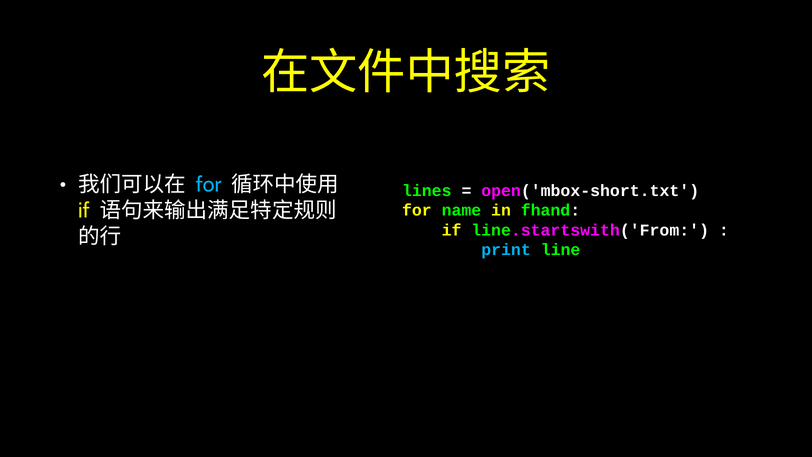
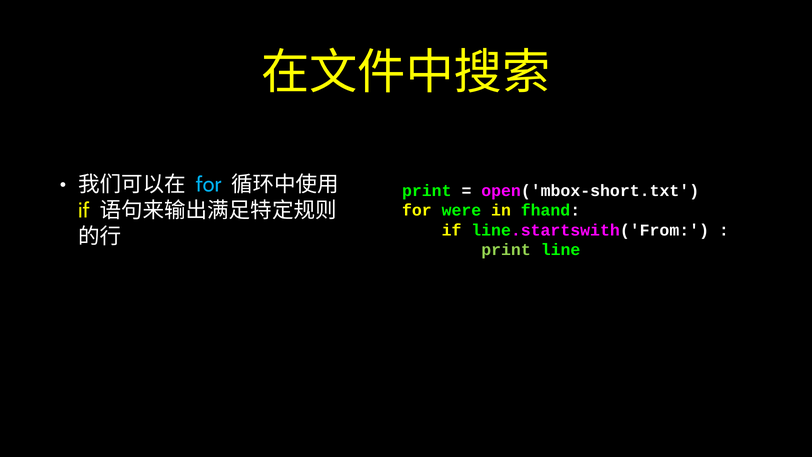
lines: lines -> print (427, 190)
name: name -> were (461, 210)
print colour: light blue -> light green (506, 250)
